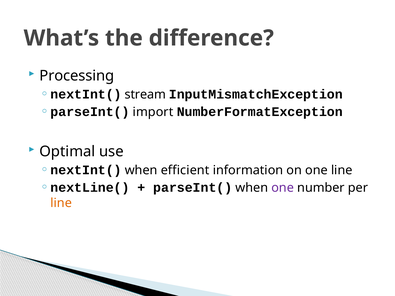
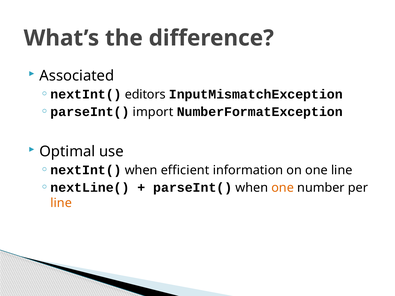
Processing: Processing -> Associated (77, 76)
stream: stream -> editors (145, 95)
one colour: purple -> orange (283, 188)
